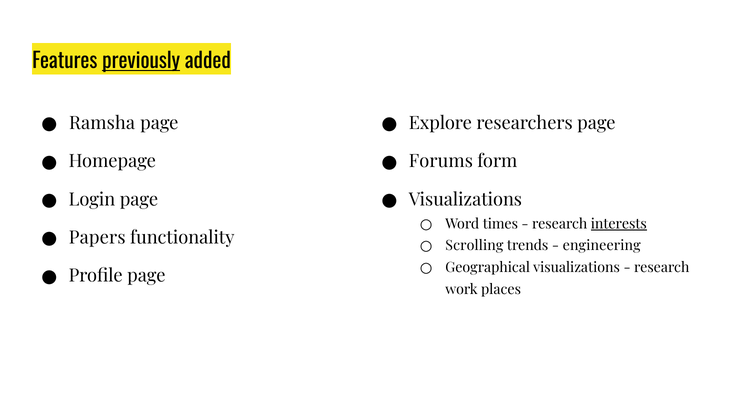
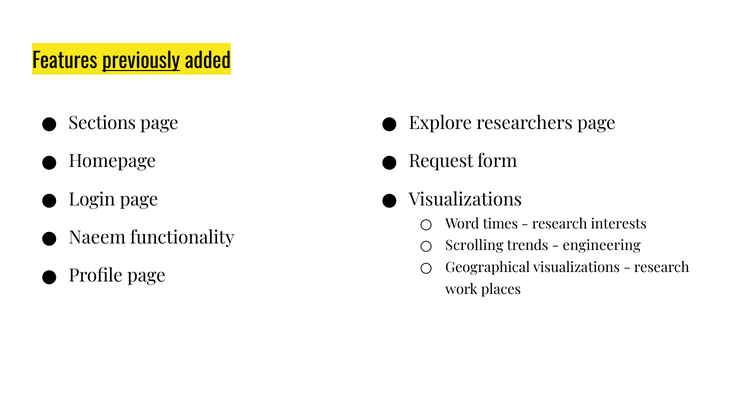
Ramsha: Ramsha -> Sections (102, 123)
Forums: Forums -> Request (441, 161)
interests underline: present -> none (619, 224)
Papers: Papers -> Naeem (97, 238)
